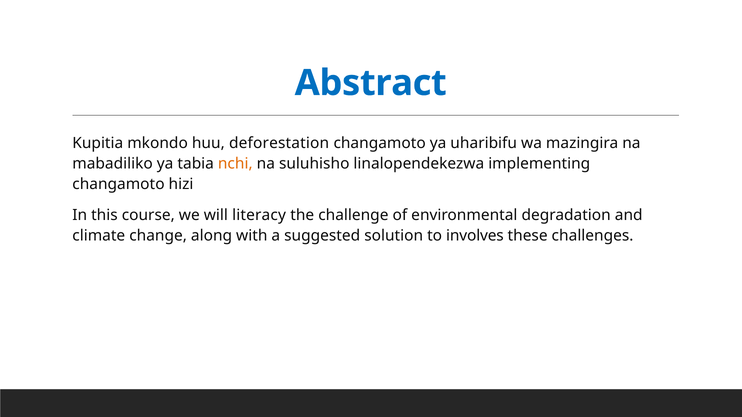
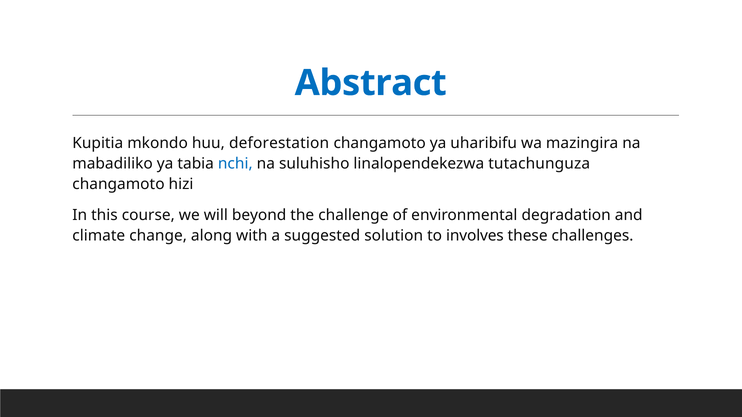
nchi colour: orange -> blue (235, 164)
implementing: implementing -> tutachunguza (539, 164)
literacy: literacy -> beyond (259, 215)
